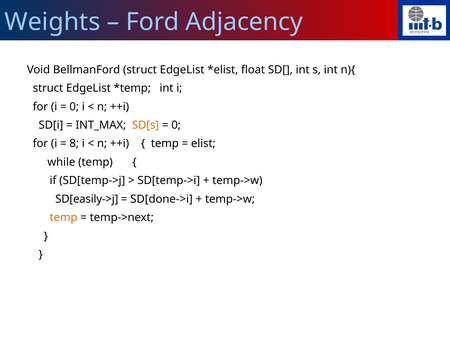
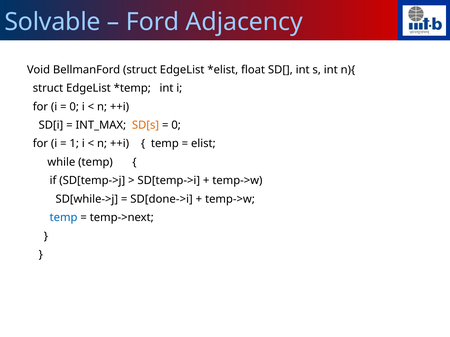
Weights: Weights -> Solvable (53, 22)
8: 8 -> 1 (74, 144)
SD[easily->j: SD[easily->j -> SD[while->j (87, 199)
temp colour: orange -> blue (64, 218)
